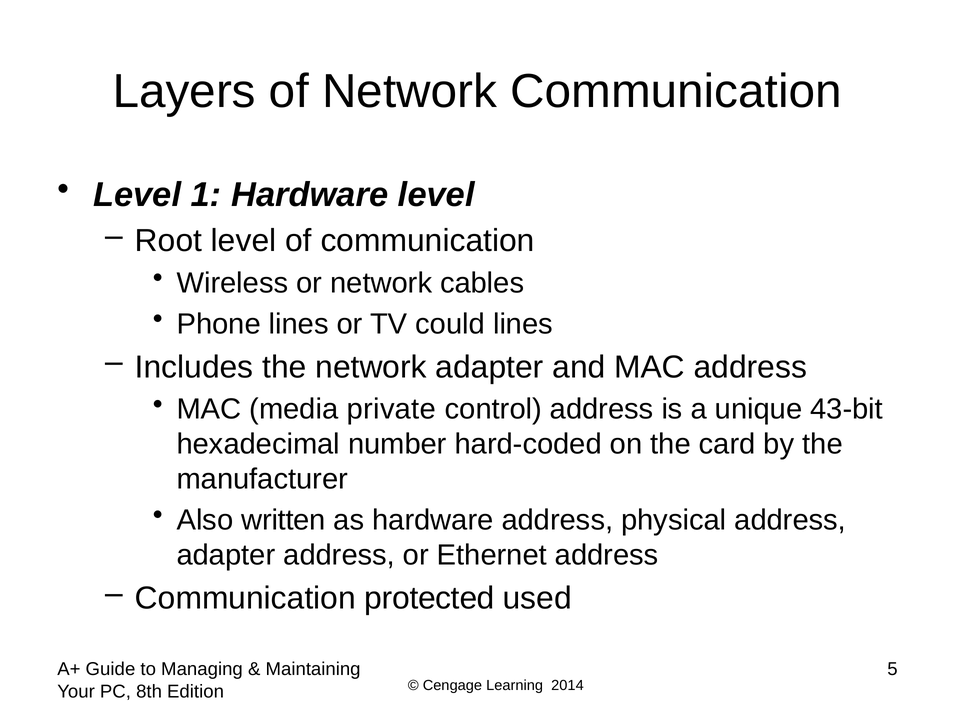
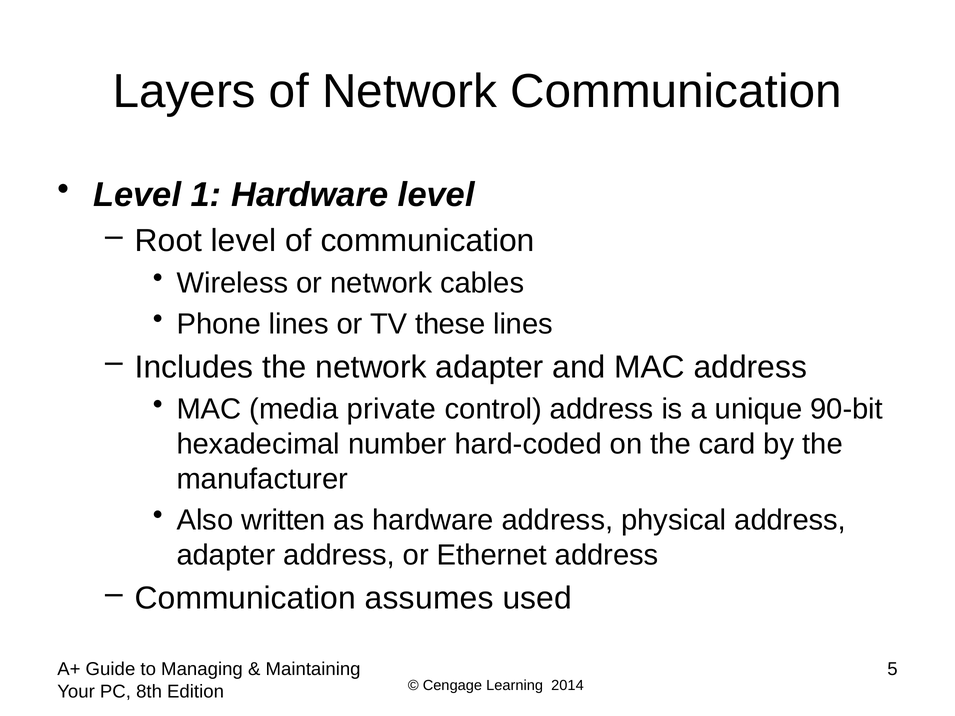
could: could -> these (450, 324)
43-bit: 43-bit -> 90-bit (847, 409)
protected: protected -> assumes (429, 598)
